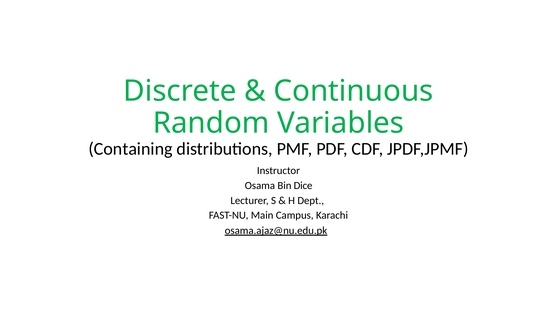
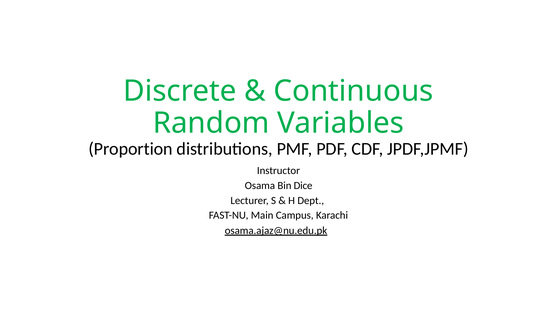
Containing: Containing -> Proportion (131, 148)
